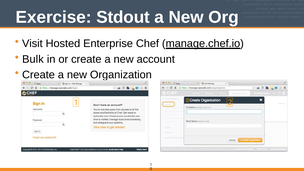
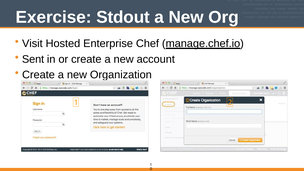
Bulk: Bulk -> Sent (33, 59)
